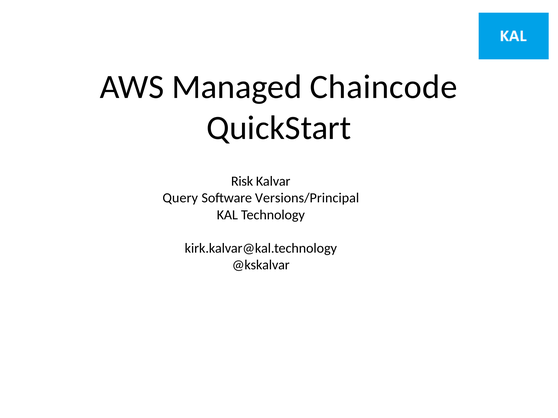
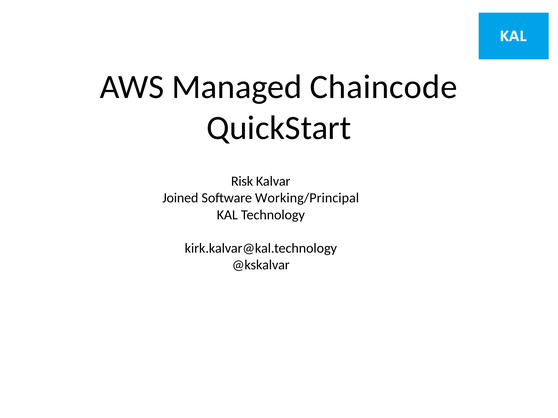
Query: Query -> Joined (180, 198)
Versions/Principal: Versions/Principal -> Working/Principal (307, 198)
